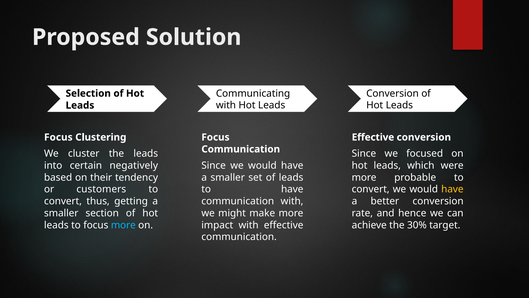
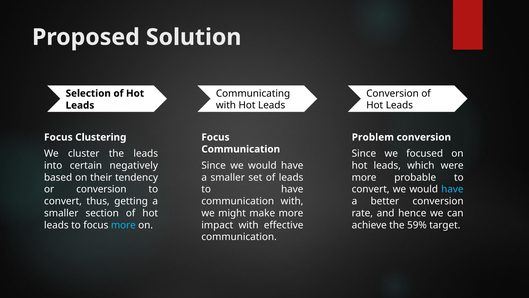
Effective: Effective -> Problem (373, 137)
or customers: customers -> conversion (101, 189)
have colour: yellow -> light blue (452, 189)
30%: 30% -> 59% (417, 225)
